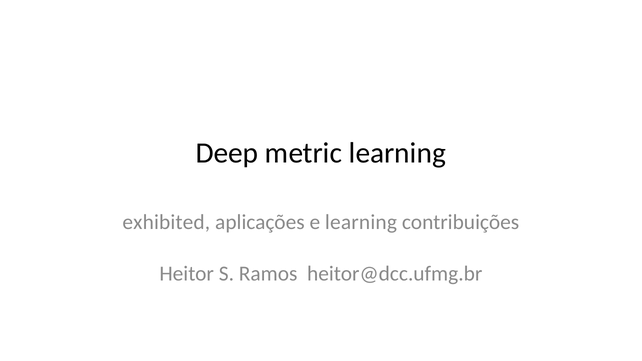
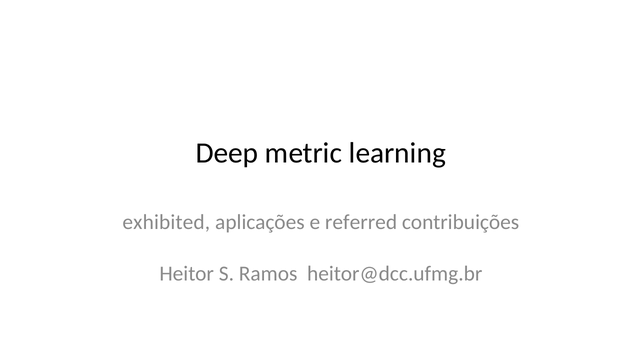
e learning: learning -> referred (361, 222)
